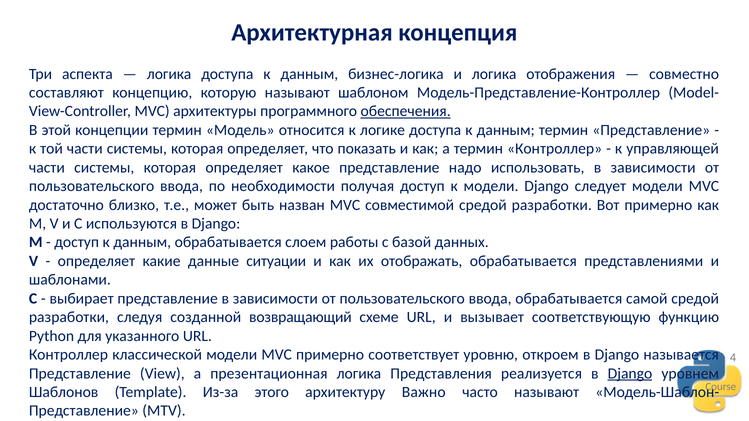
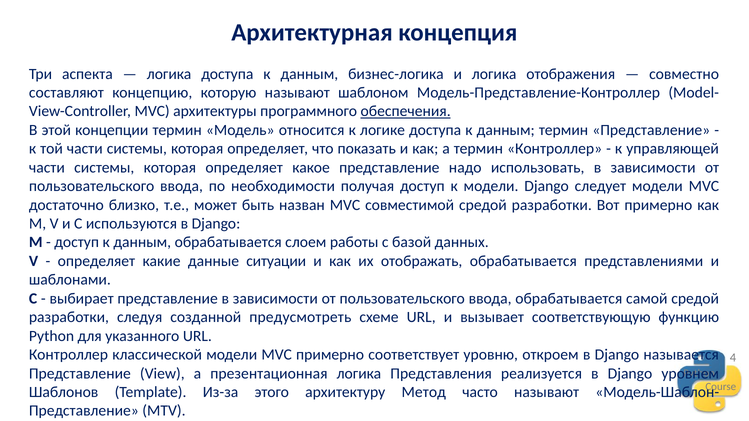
возвращающий: возвращающий -> предусмотреть (300, 317)
Django underline: present -> none (630, 374)
Важно: Важно -> Метод (424, 392)
